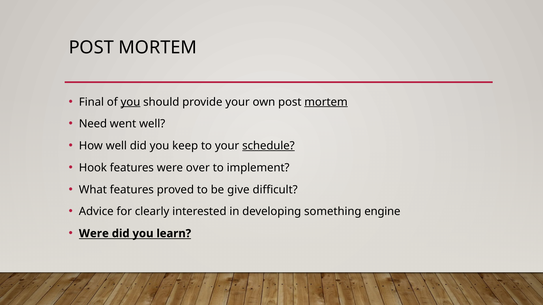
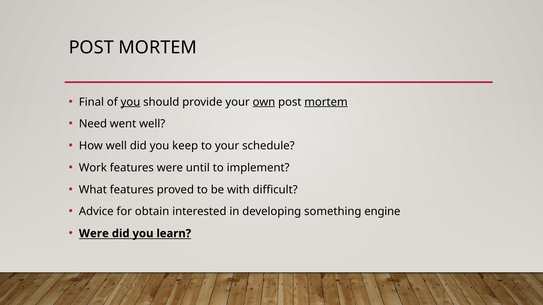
own underline: none -> present (264, 102)
schedule underline: present -> none (268, 146)
Hook: Hook -> Work (93, 168)
over: over -> until (198, 168)
give: give -> with (238, 190)
clearly: clearly -> obtain (152, 212)
